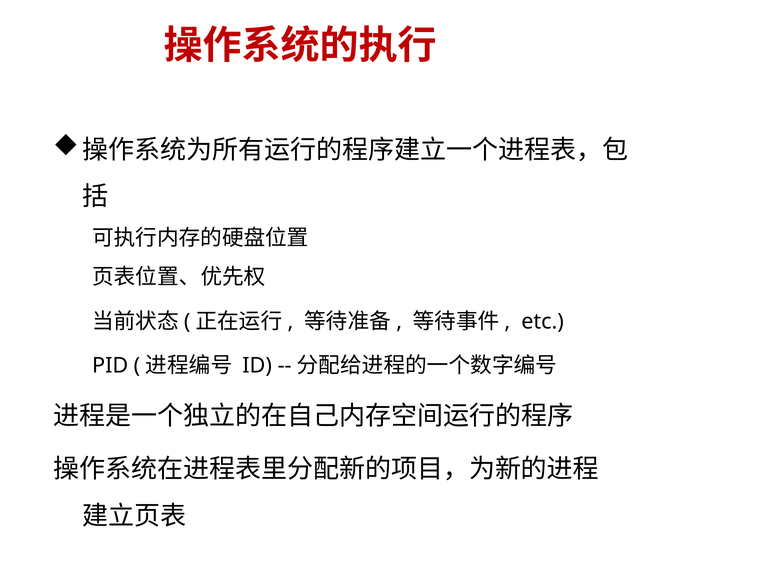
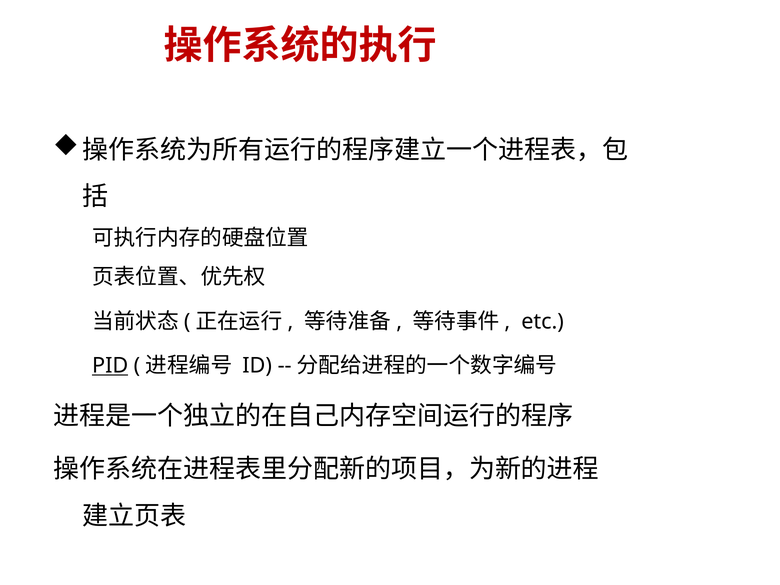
PID underline: none -> present (110, 366)
